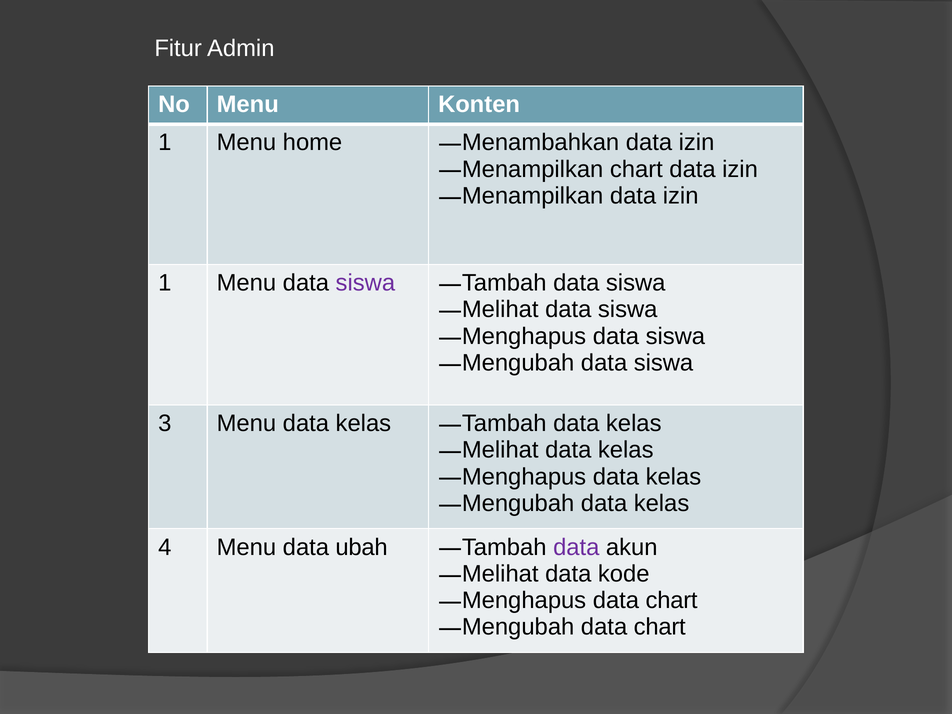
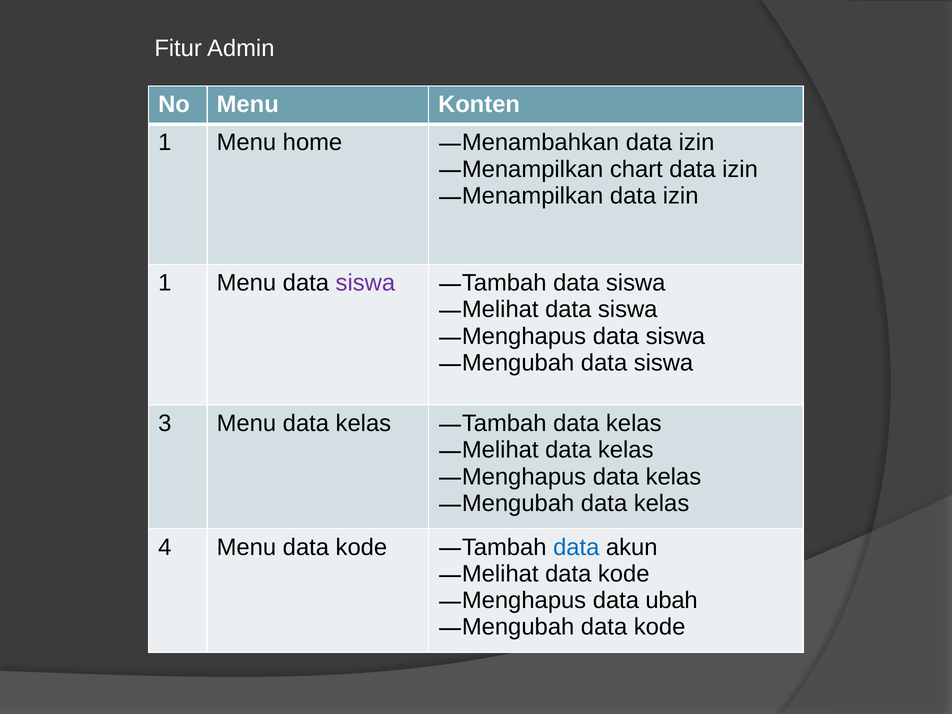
Menu data ubah: ubah -> kode (361, 547)
data colour: purple -> blue (576, 547)
Menghapus data chart: chart -> ubah (672, 600)
Mengubah data chart: chart -> kode (660, 627)
